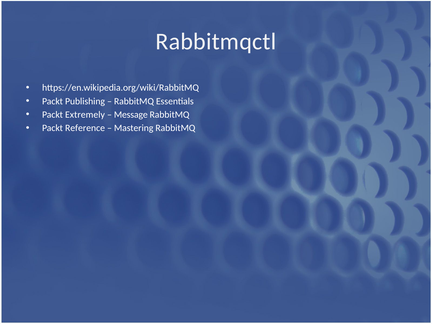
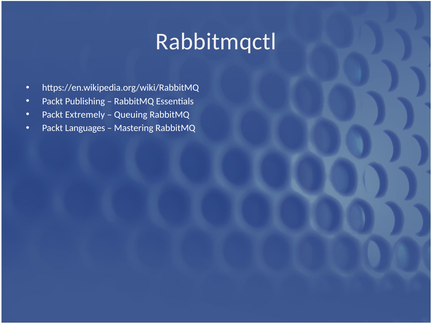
Message: Message -> Queuing (131, 115)
Reference: Reference -> Languages (85, 128)
